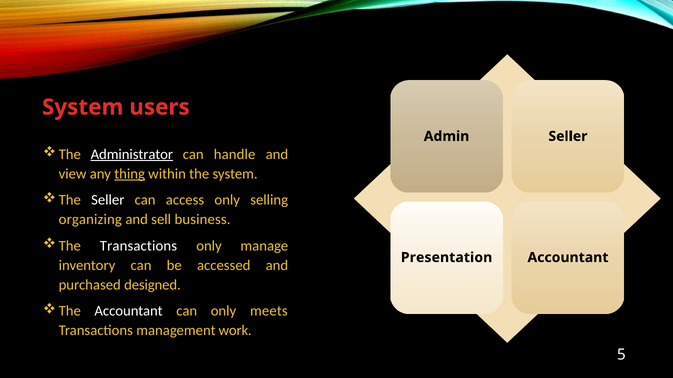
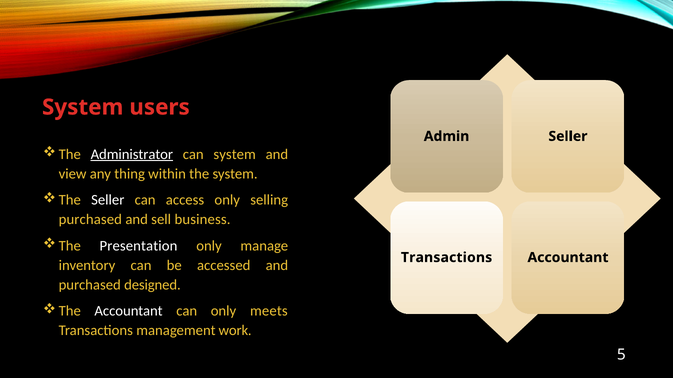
can handle: handle -> system (235, 155)
thing underline: present -> none (130, 174)
organizing: organizing -> purchased (90, 220)
The Transactions: Transactions -> Presentation (138, 246)
Presentation: Presentation -> Transactions (447, 258)
